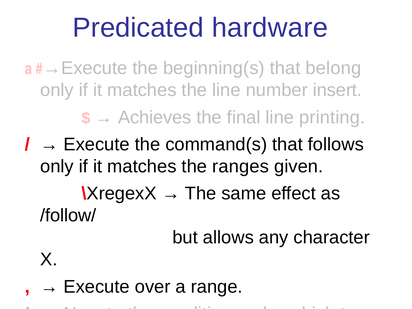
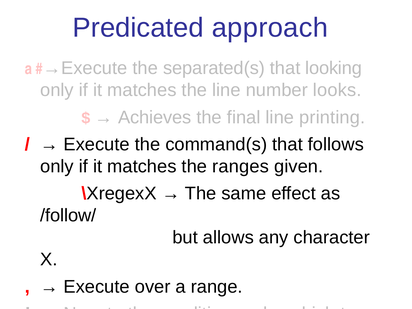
hardware: hardware -> approach (270, 28)
beginning(s: beginning(s -> separated(s (214, 68)
belong: belong -> looking (334, 68)
insert: insert -> looks (337, 90)
